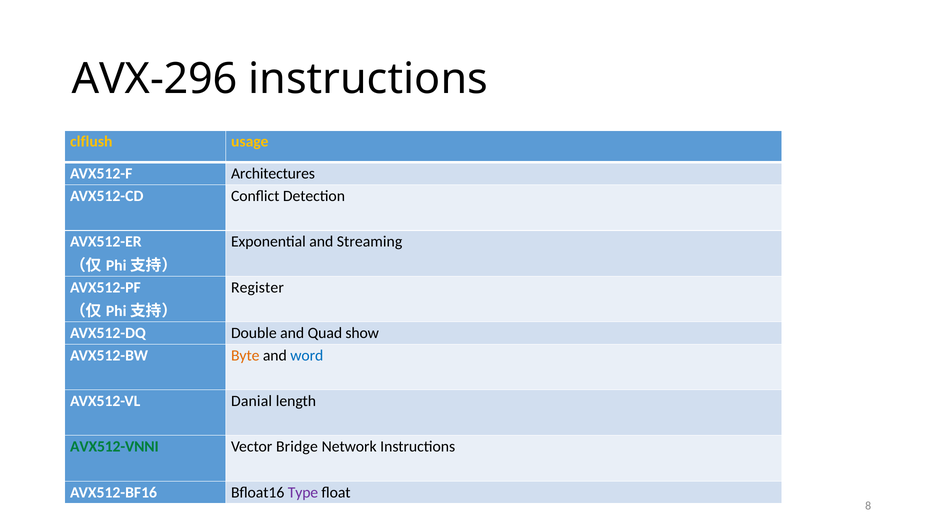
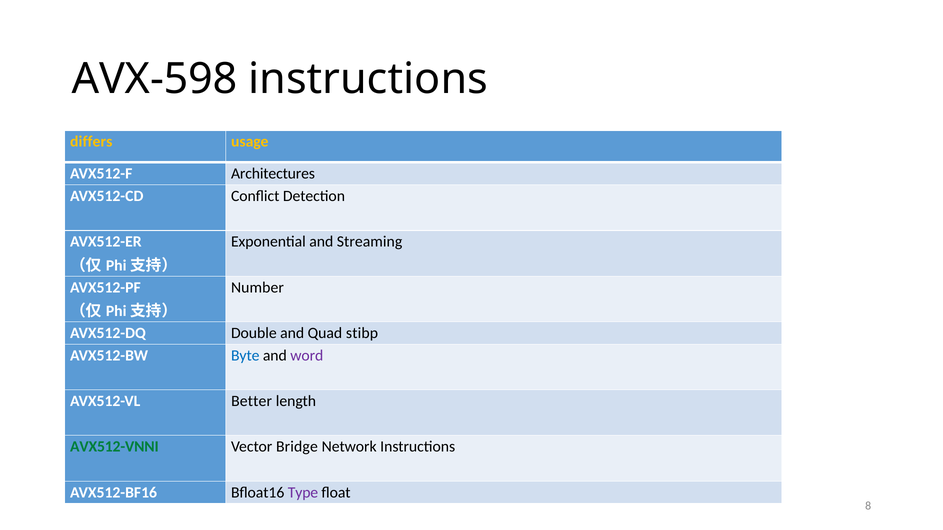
AVX-296: AVX-296 -> AVX-598 (155, 79)
clflush: clflush -> differs (91, 142)
Register: Register -> Number (257, 288)
show: show -> stibp (362, 333)
Byte colour: orange -> blue (245, 356)
word colour: blue -> purple (307, 356)
Danial: Danial -> Better (252, 401)
